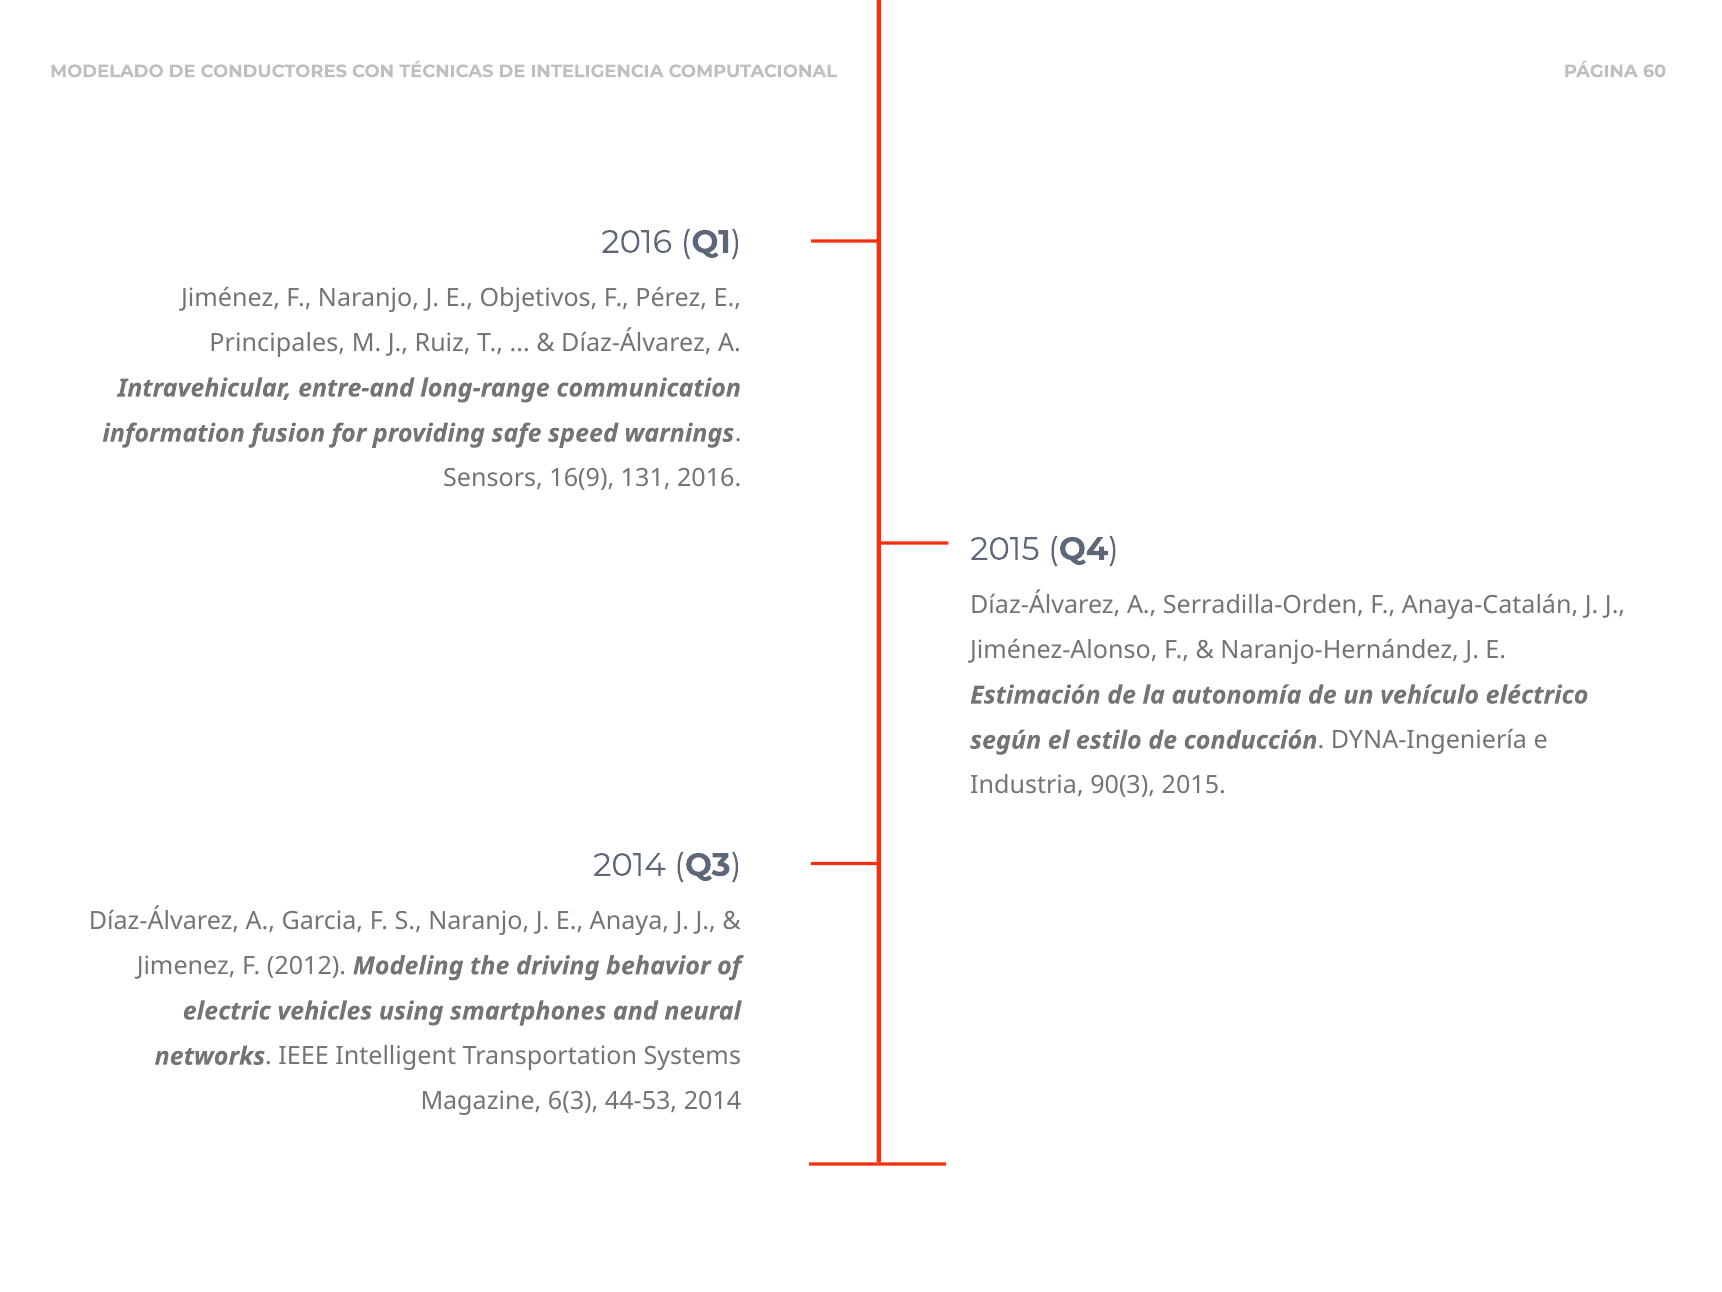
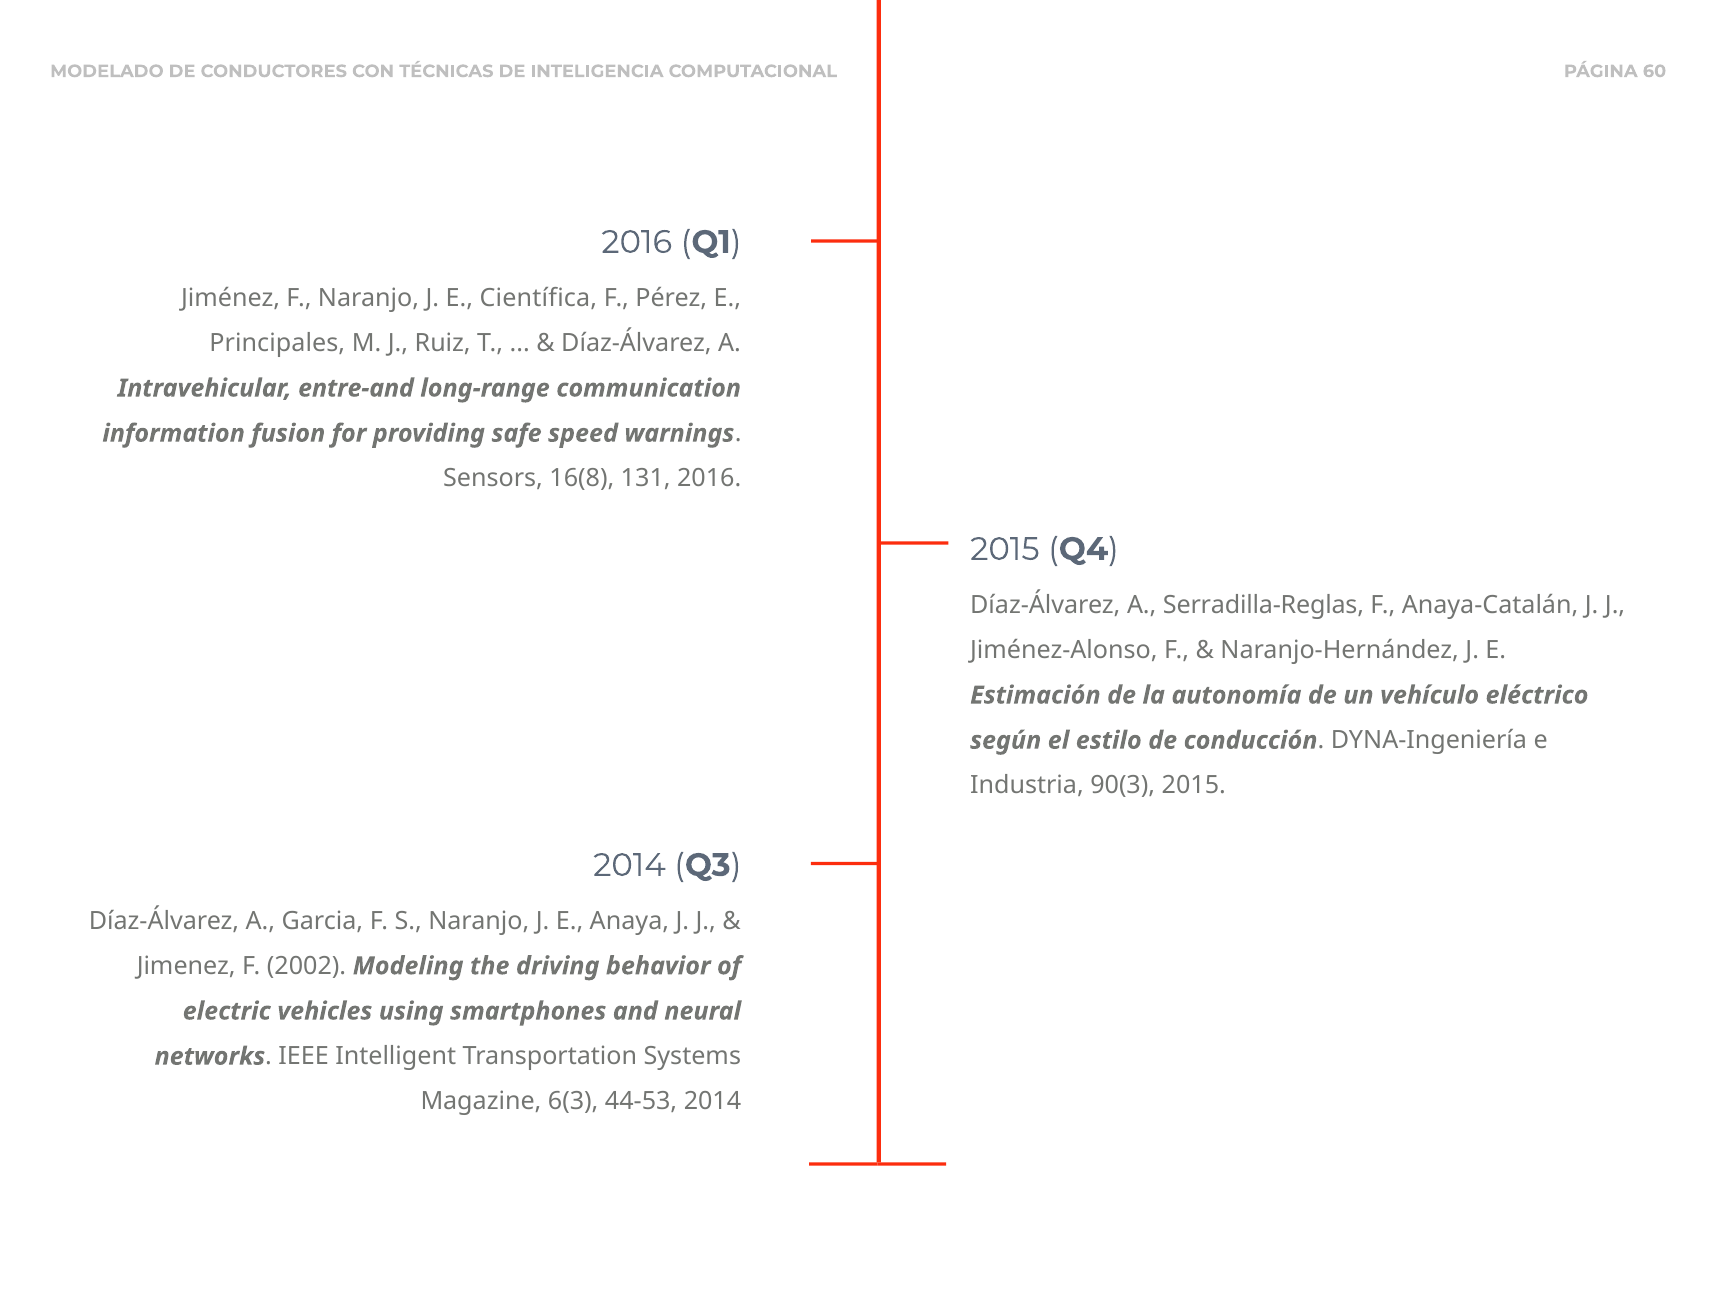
Objetivos: Objetivos -> Científica (538, 298)
16(9: 16(9 -> 16(8 (582, 478)
Serradilla-Orden: Serradilla-Orden -> Serradilla-Reglas (1264, 605)
2012: 2012 -> 2002 (307, 966)
